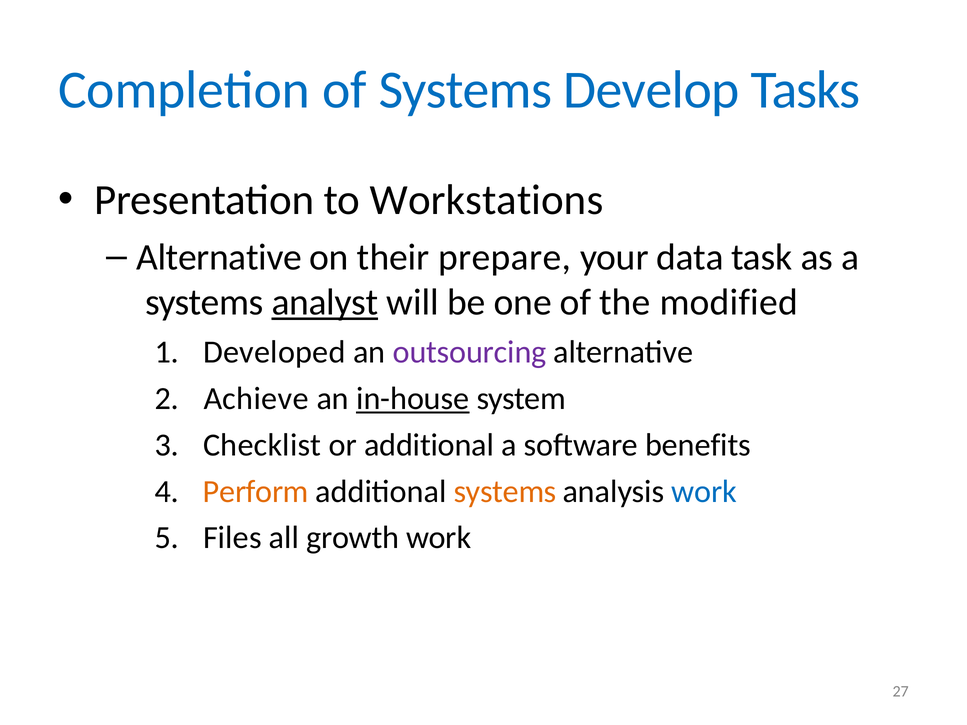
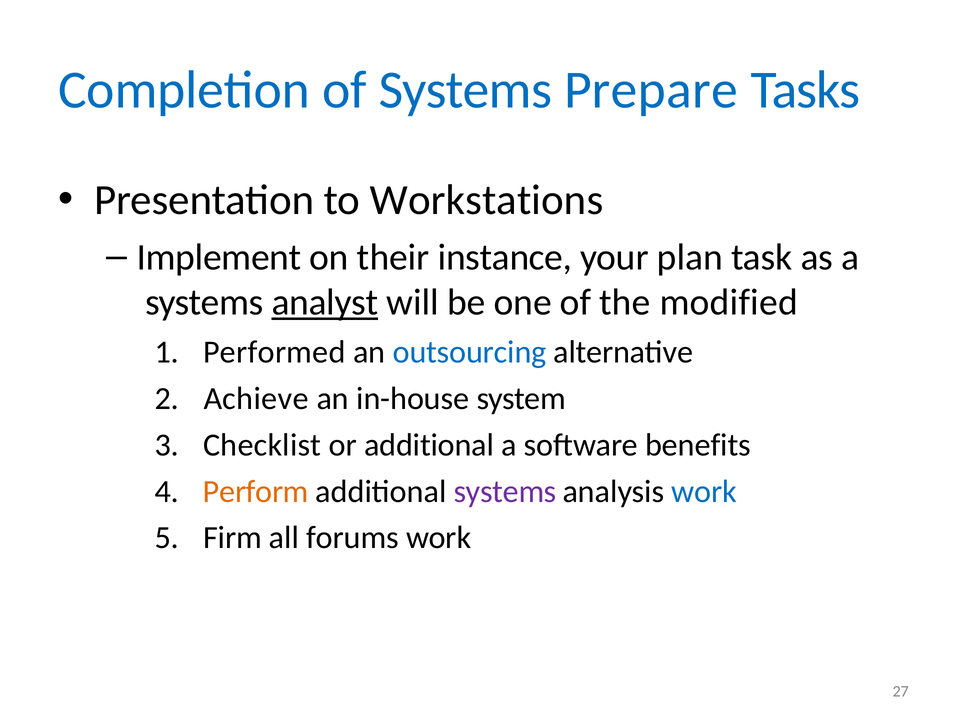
Develop: Develop -> Prepare (651, 90)
Alternative: Alternative -> Implement (219, 257)
prepare: prepare -> instance (505, 257)
data: data -> plan (690, 257)
Developed: Developed -> Performed (274, 352)
outsourcing colour: purple -> blue (470, 352)
in-house underline: present -> none (413, 399)
systems colour: orange -> purple (505, 492)
Files: Files -> Firm (232, 538)
growth: growth -> forums (353, 538)
